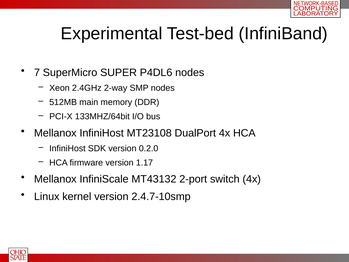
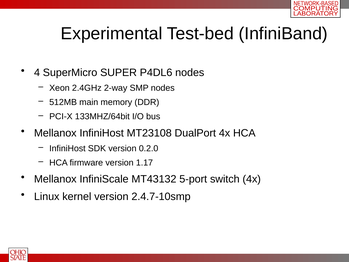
7: 7 -> 4 (37, 73)
2-port: 2-port -> 5-port (193, 179)
